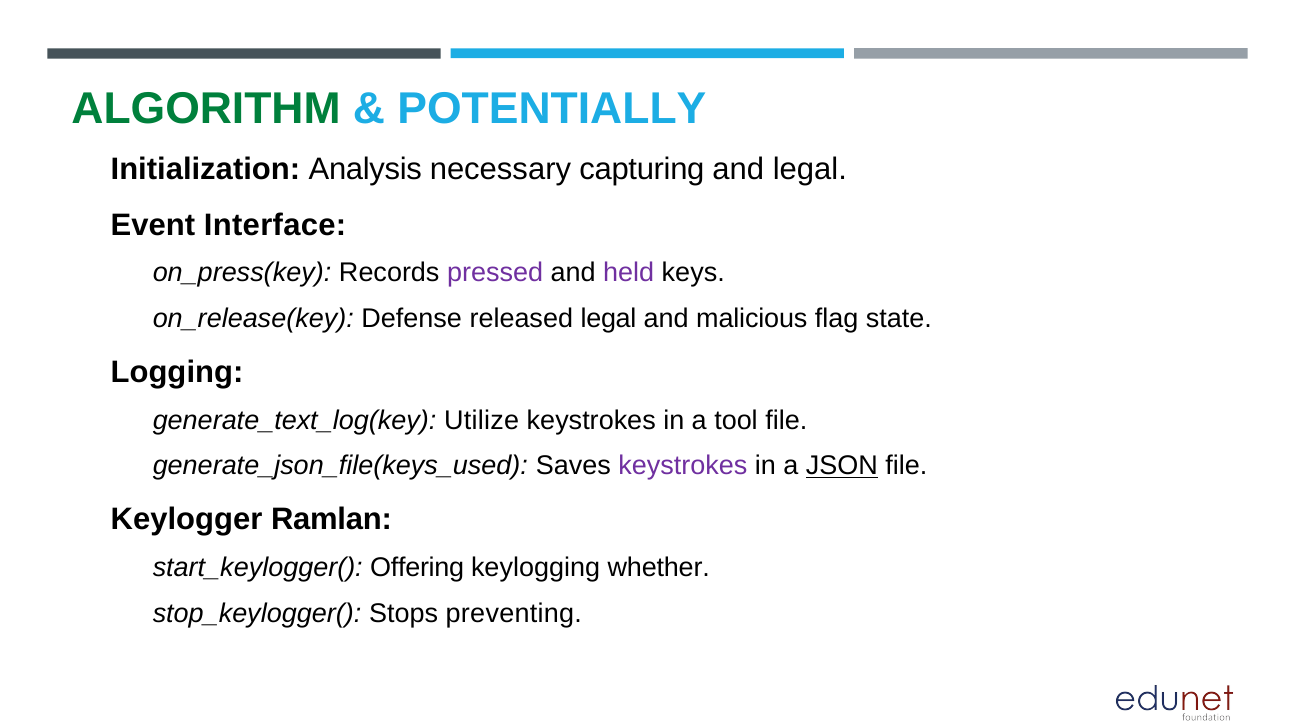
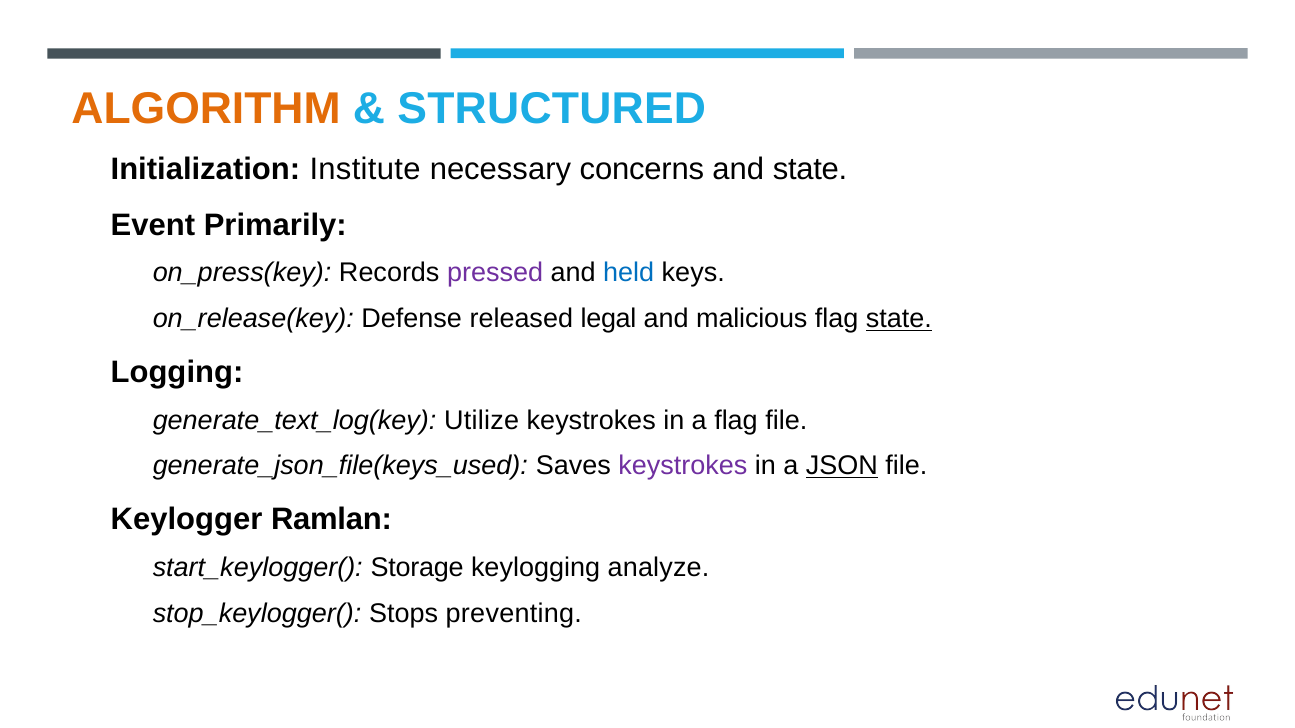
ALGORITHM colour: green -> orange (206, 109)
POTENTIALLY: POTENTIALLY -> STRUCTURED (552, 109)
Analysis: Analysis -> Institute (365, 170)
capturing: capturing -> concerns (642, 170)
and legal: legal -> state (810, 170)
Interface: Interface -> Primarily (275, 225)
held colour: purple -> blue (629, 273)
state underline: none -> present (899, 319)
a tool: tool -> flag (736, 420)
Offering: Offering -> Storage (417, 568)
whether: whether -> analyze (659, 568)
